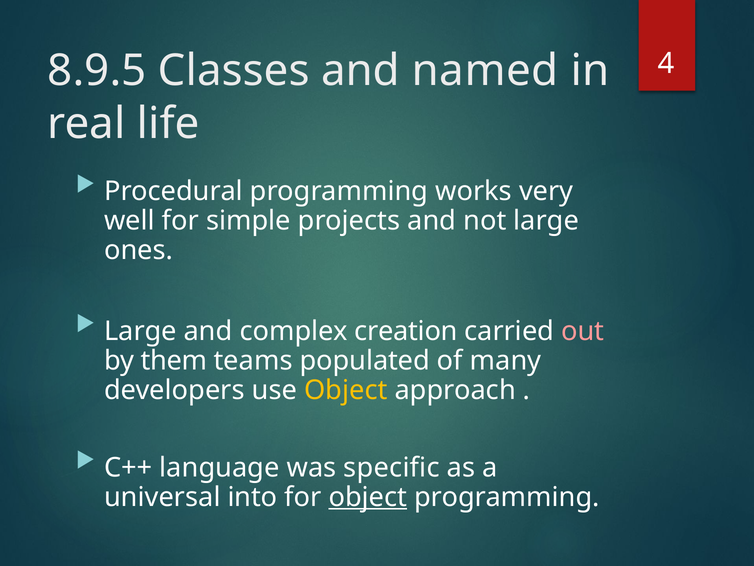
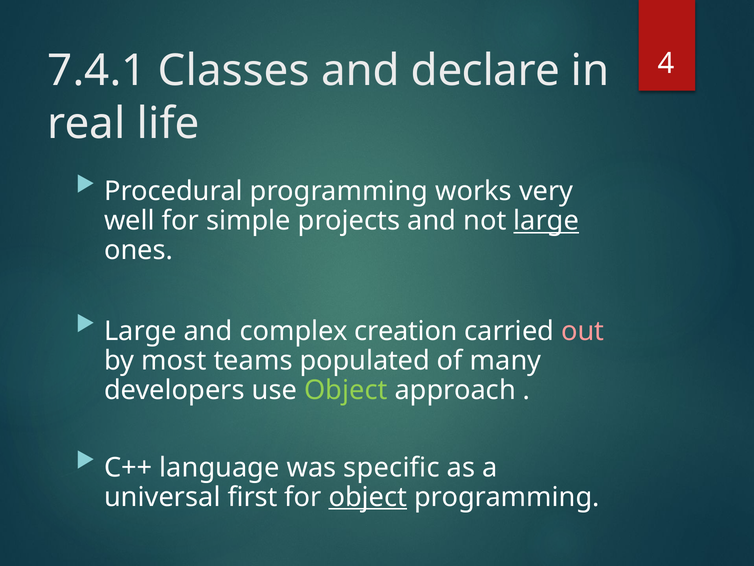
8.9.5: 8.9.5 -> 7.4.1 (97, 71)
named: named -> declare (486, 71)
large underline: none -> present (546, 221)
them: them -> most (174, 360)
Object colour: yellow -> light green (346, 390)
into: into -> first (253, 497)
